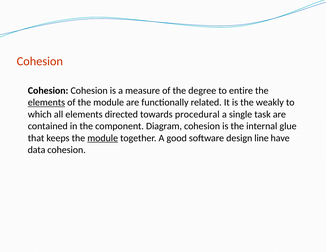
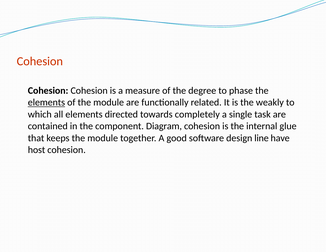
entire: entire -> phase (241, 91)
procedural: procedural -> completely (197, 114)
module underline: present -> none (103, 138)
data: data -> host (37, 150)
